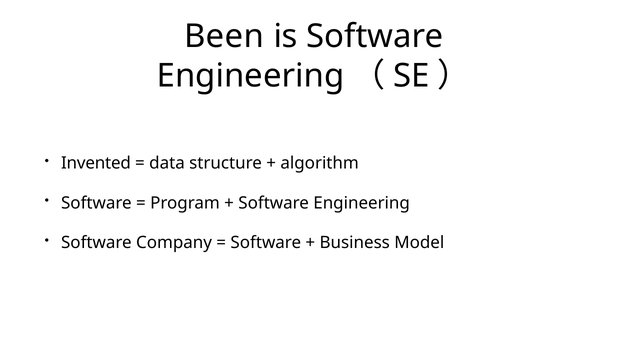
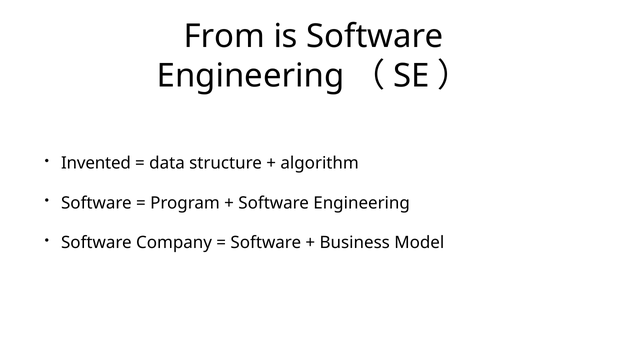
Been: Been -> From (224, 36)
